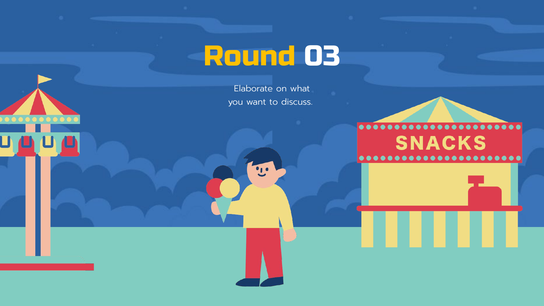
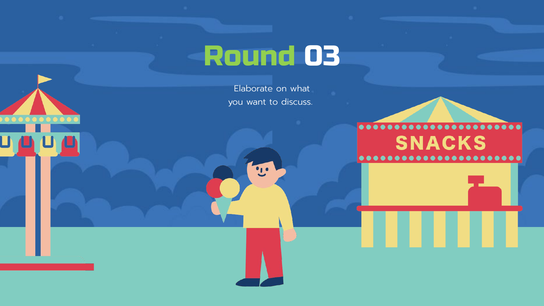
Round colour: yellow -> light green (250, 56)
